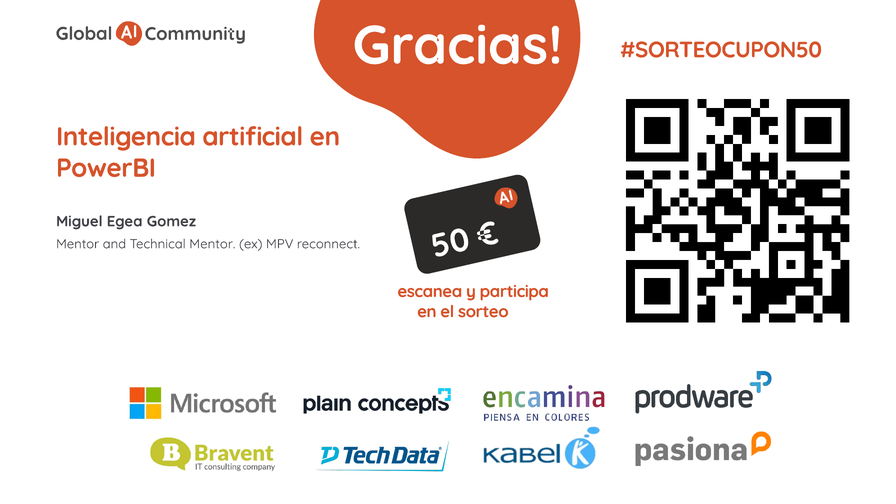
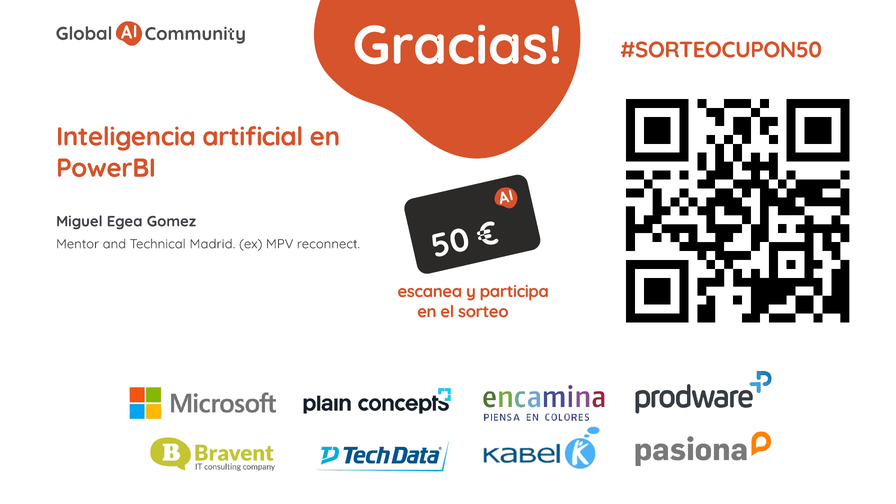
Technical Mentor: Mentor -> Madrid (212, 244)
